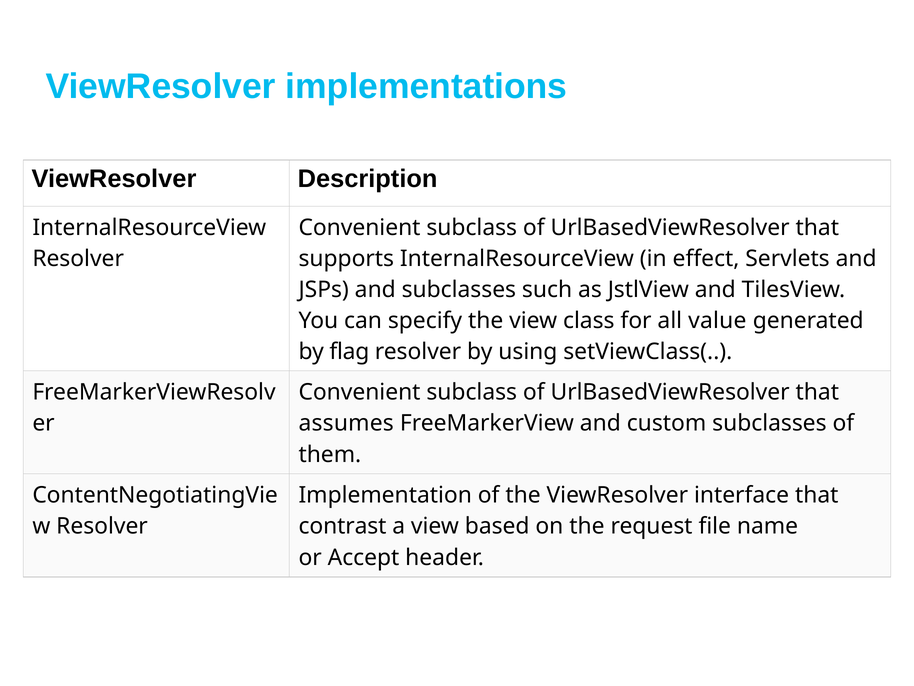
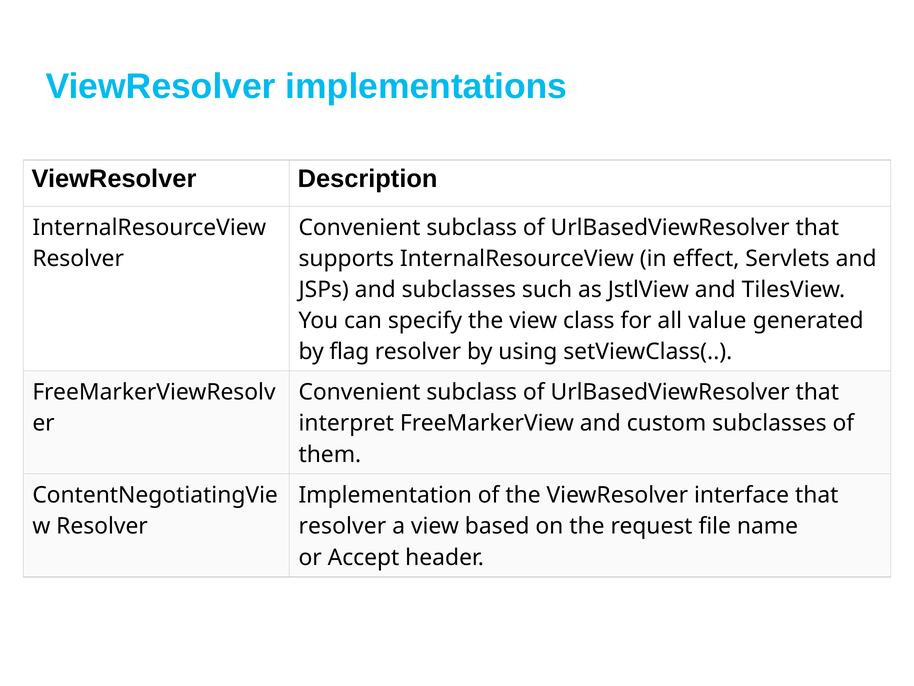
assumes: assumes -> interpret (346, 423)
contrast: contrast -> resolver (342, 526)
